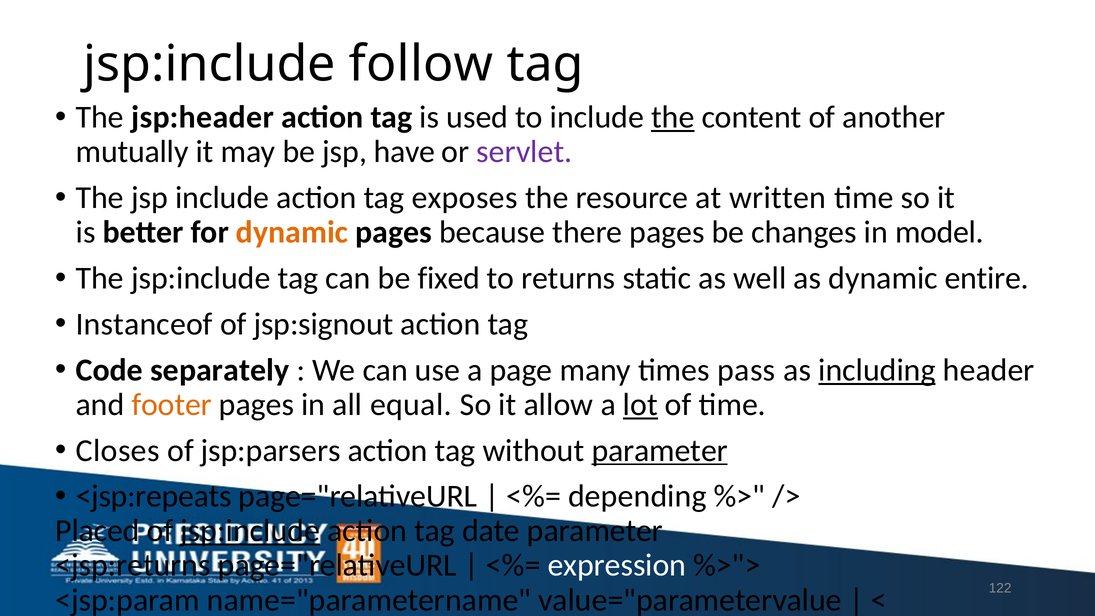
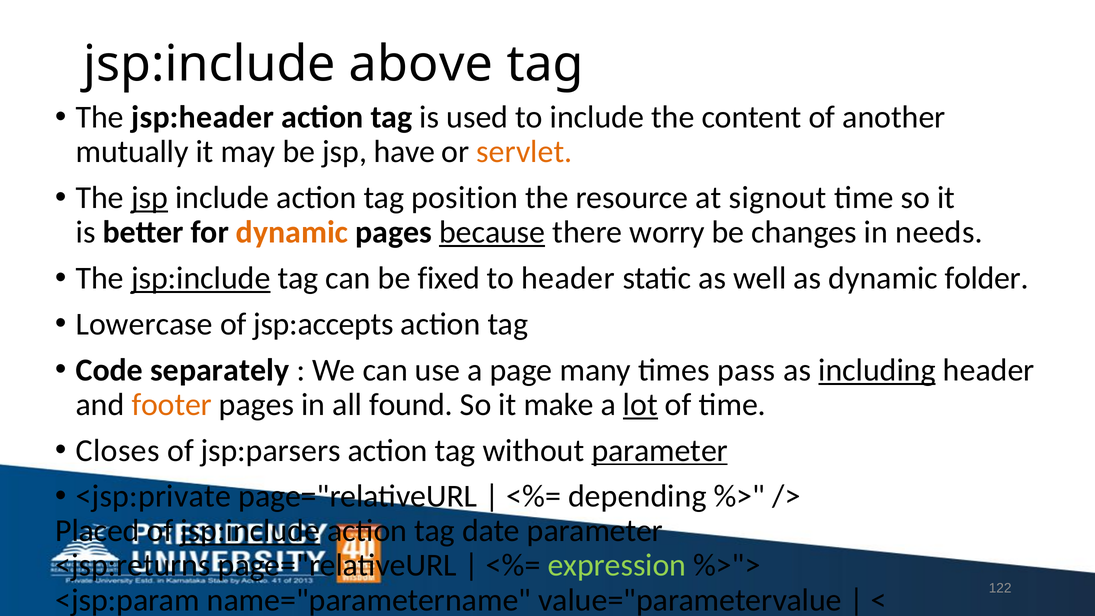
follow: follow -> above (421, 64)
the underline: present -> none (673, 117)
servlet colour: purple -> orange (524, 152)
jsp underline: none -> present (149, 198)
exposes: exposes -> position (465, 198)
written: written -> signout (778, 198)
because underline: none -> present (492, 232)
there pages: pages -> worry (667, 232)
model: model -> needs (939, 232)
jsp:include underline: none -> present (201, 278)
to returns: returns -> header (568, 278)
entire: entire -> folder (987, 278)
Instanceof: Instanceof -> Lowercase (144, 324)
jsp:signout: jsp:signout -> jsp:accepts (324, 324)
equal: equal -> found (411, 405)
allow: allow -> make (559, 405)
<jsp:repeats: <jsp:repeats -> <jsp:private (153, 496)
expression colour: white -> light green (617, 565)
